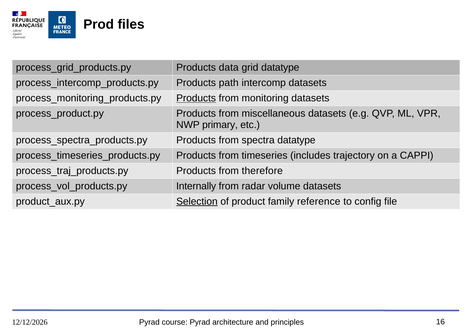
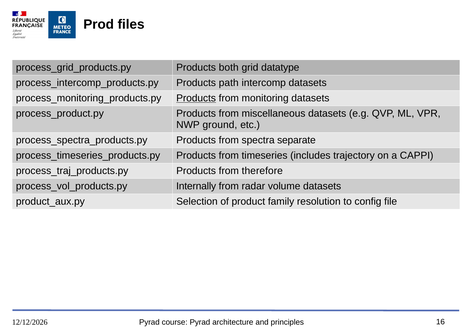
data: data -> both (229, 68)
primary: primary -> ground (220, 125)
spectra datatype: datatype -> separate (296, 140)
Selection underline: present -> none (197, 201)
reference: reference -> resolution (319, 201)
